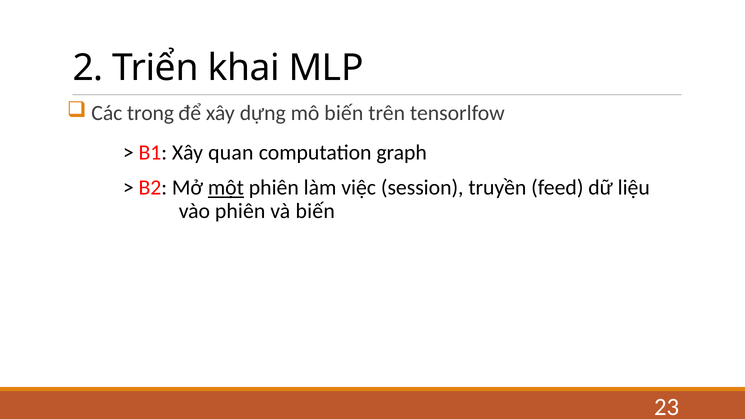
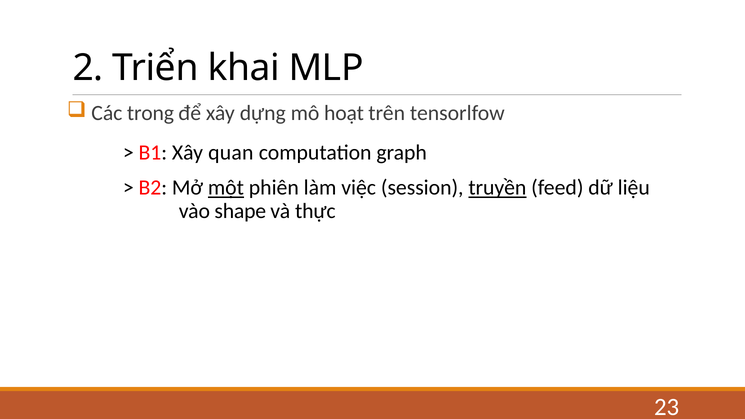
mô biến: biến -> hoạt (344, 113)
truyền underline: none -> present (497, 188)
vào phiên: phiên -> shape (240, 211)
và biến: biến -> thực (315, 211)
